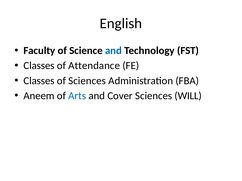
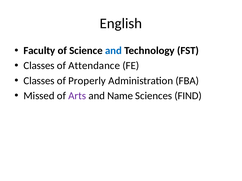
of Sciences: Sciences -> Properly (87, 81)
Aneem: Aneem -> Missed (39, 96)
Arts colour: blue -> purple (77, 96)
Cover: Cover -> Name (120, 96)
WILL: WILL -> FIND (188, 96)
